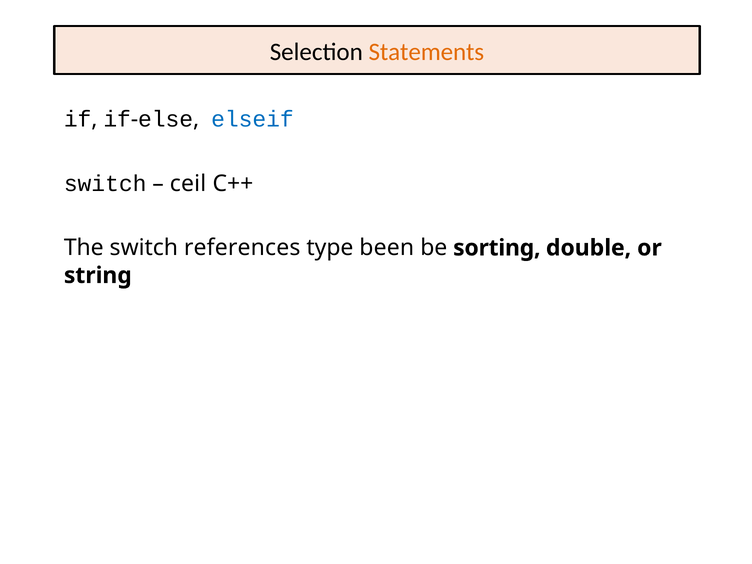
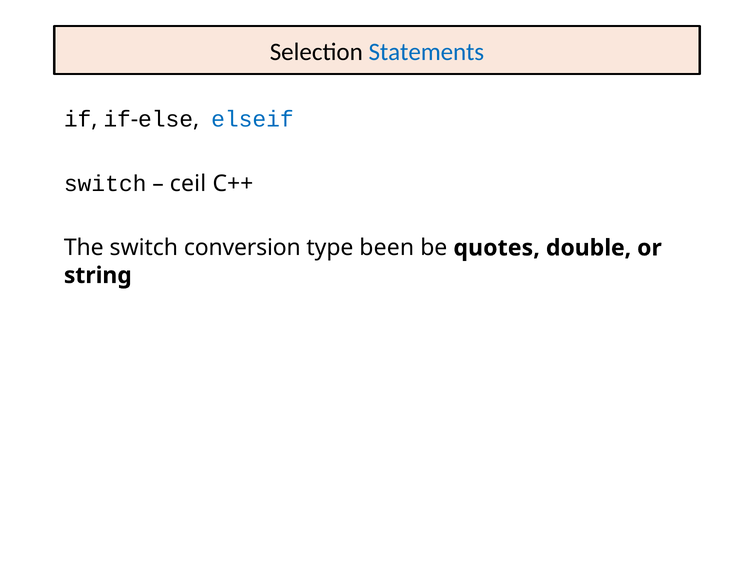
Statements colour: orange -> blue (426, 52)
references: references -> conversion (242, 248)
sorting: sorting -> quotes (497, 248)
